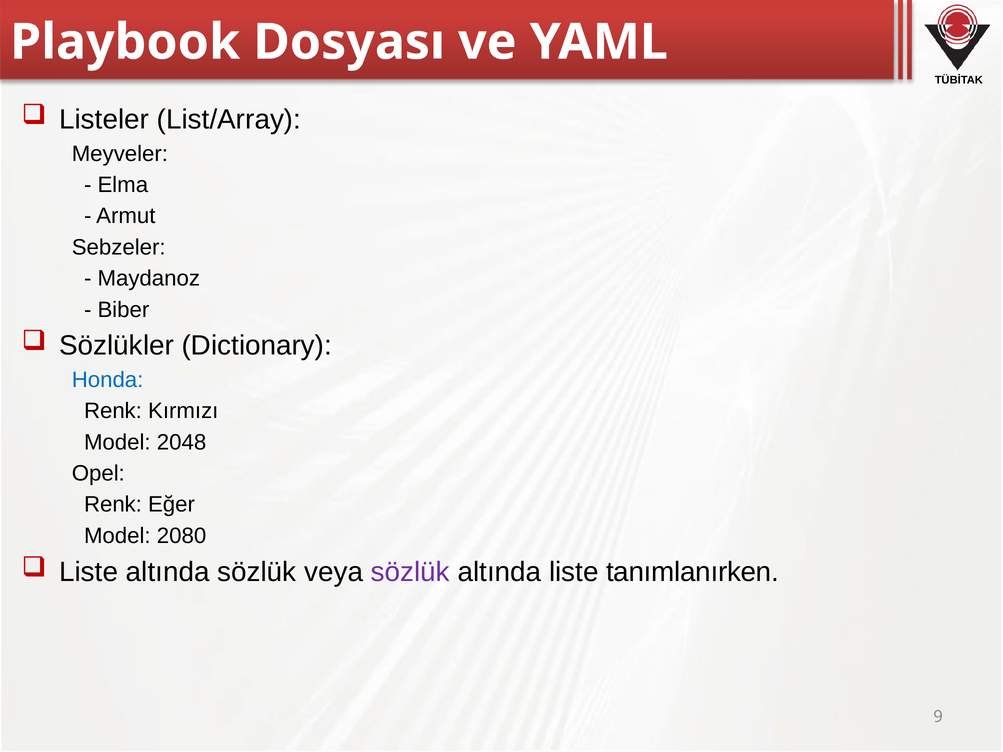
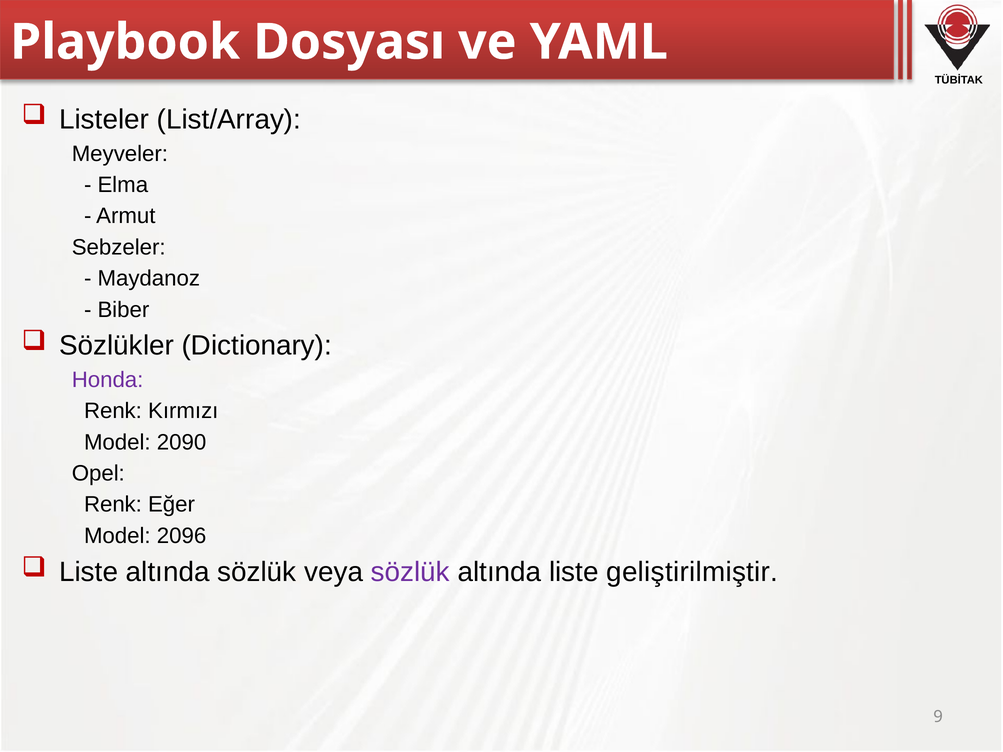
Honda colour: blue -> purple (108, 380)
2048: 2048 -> 2090 (182, 442)
2080: 2080 -> 2096 (182, 536)
tanımlanırken: tanımlanırken -> geliştirilmiştir (692, 572)
